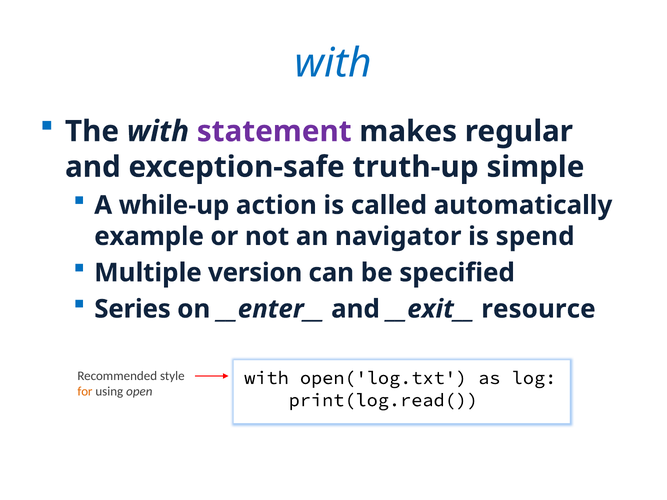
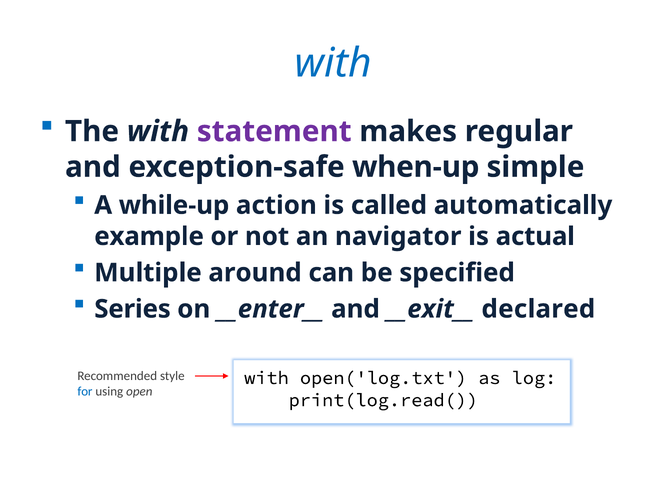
truth-up: truth-up -> when-up (416, 167)
spend: spend -> actual (535, 237)
version: version -> around (255, 273)
resource: resource -> declared (538, 309)
for colour: orange -> blue (85, 392)
